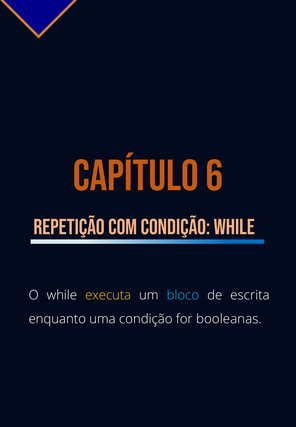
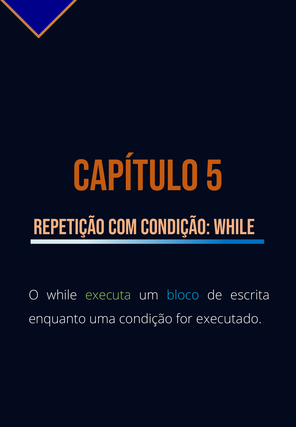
6: 6 -> 5 (214, 176)
executa colour: yellow -> light green (108, 296)
booleanas: booleanas -> executado (229, 319)
